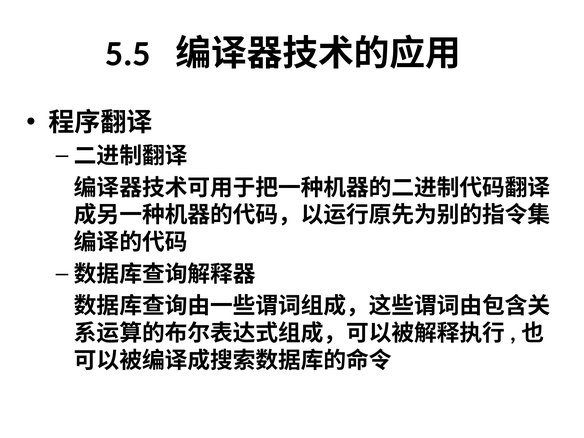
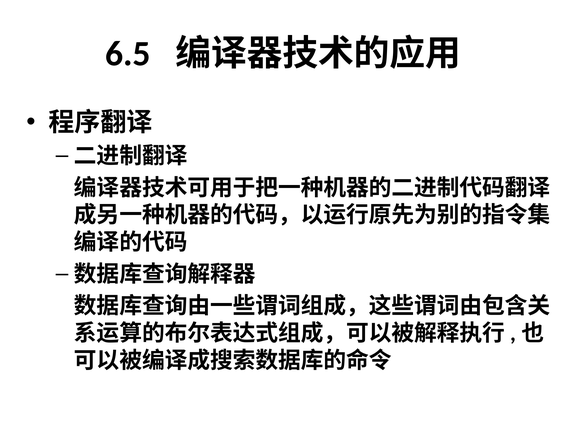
5.5: 5.5 -> 6.5 (128, 54)
